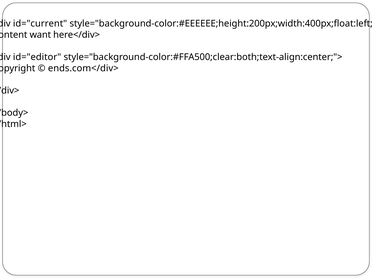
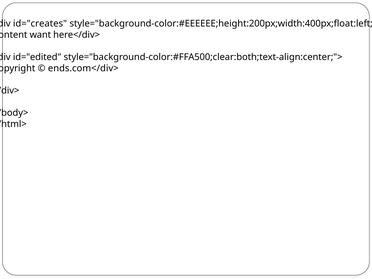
id="current: id="current -> id="creates (40, 24)
id="editor: id="editor -> id="edited (37, 57)
